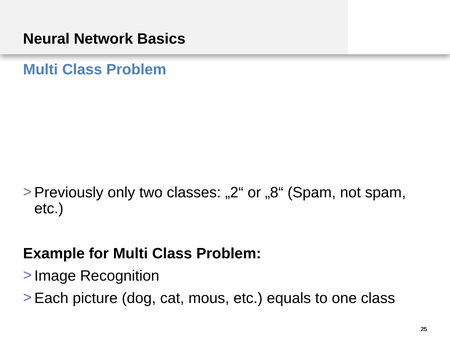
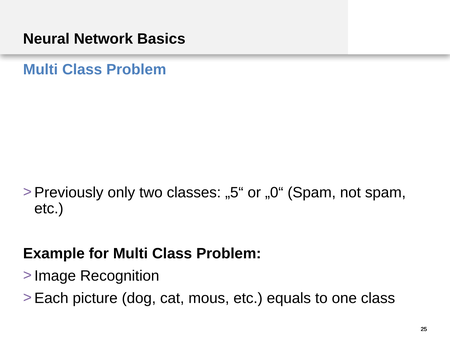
„2“: „2“ -> „5“ (234, 193)
„8“: „8“ -> „0“ (274, 193)
